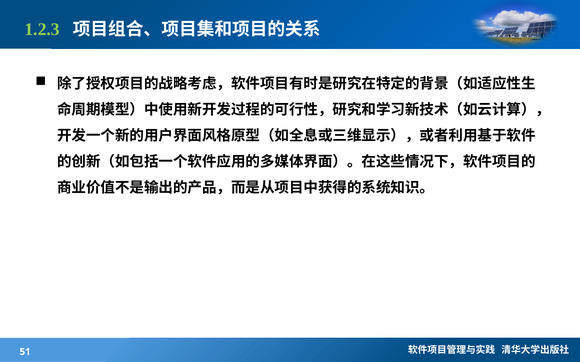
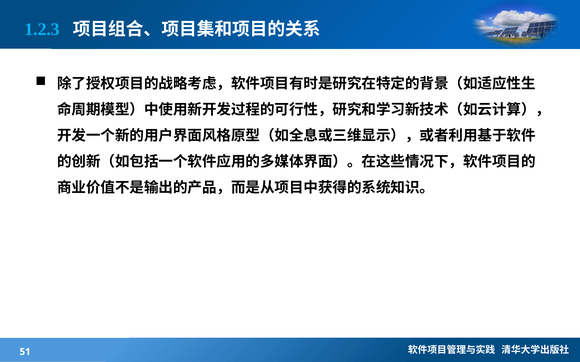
1.2.3 colour: light green -> light blue (42, 29)
